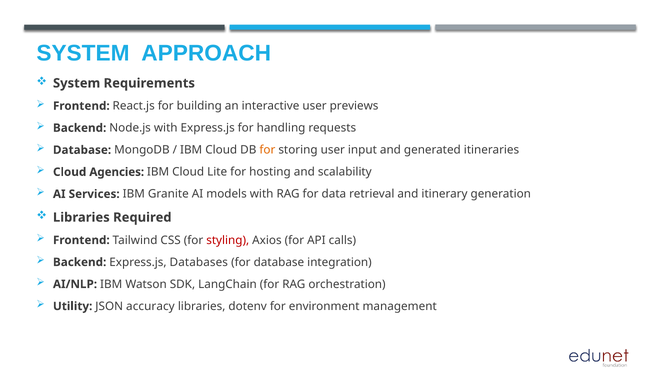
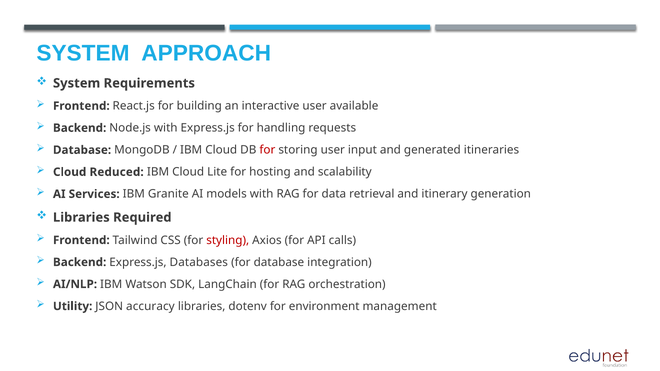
previews: previews -> available (354, 106)
for colour: orange -> red (267, 150)
Agencies: Agencies -> Reduced (117, 172)
